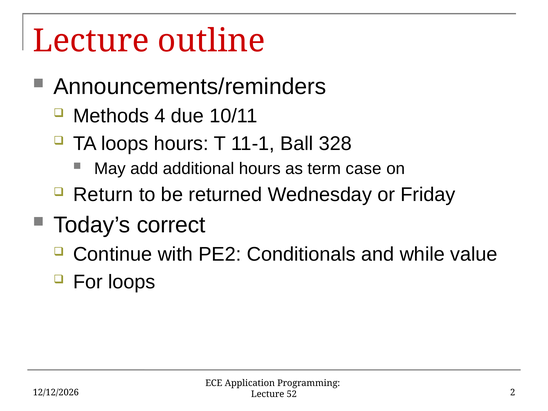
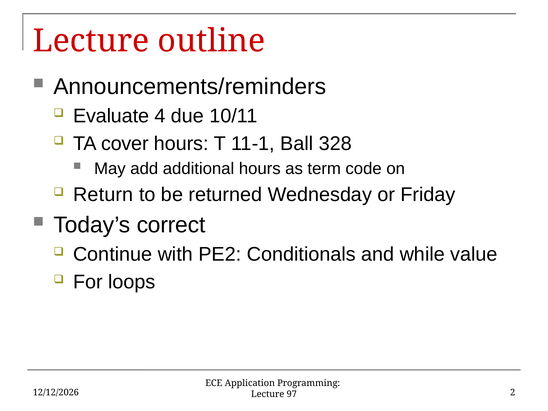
Methods: Methods -> Evaluate (111, 116)
TA loops: loops -> cover (125, 144)
case: case -> code (364, 169)
52: 52 -> 97 (292, 394)
